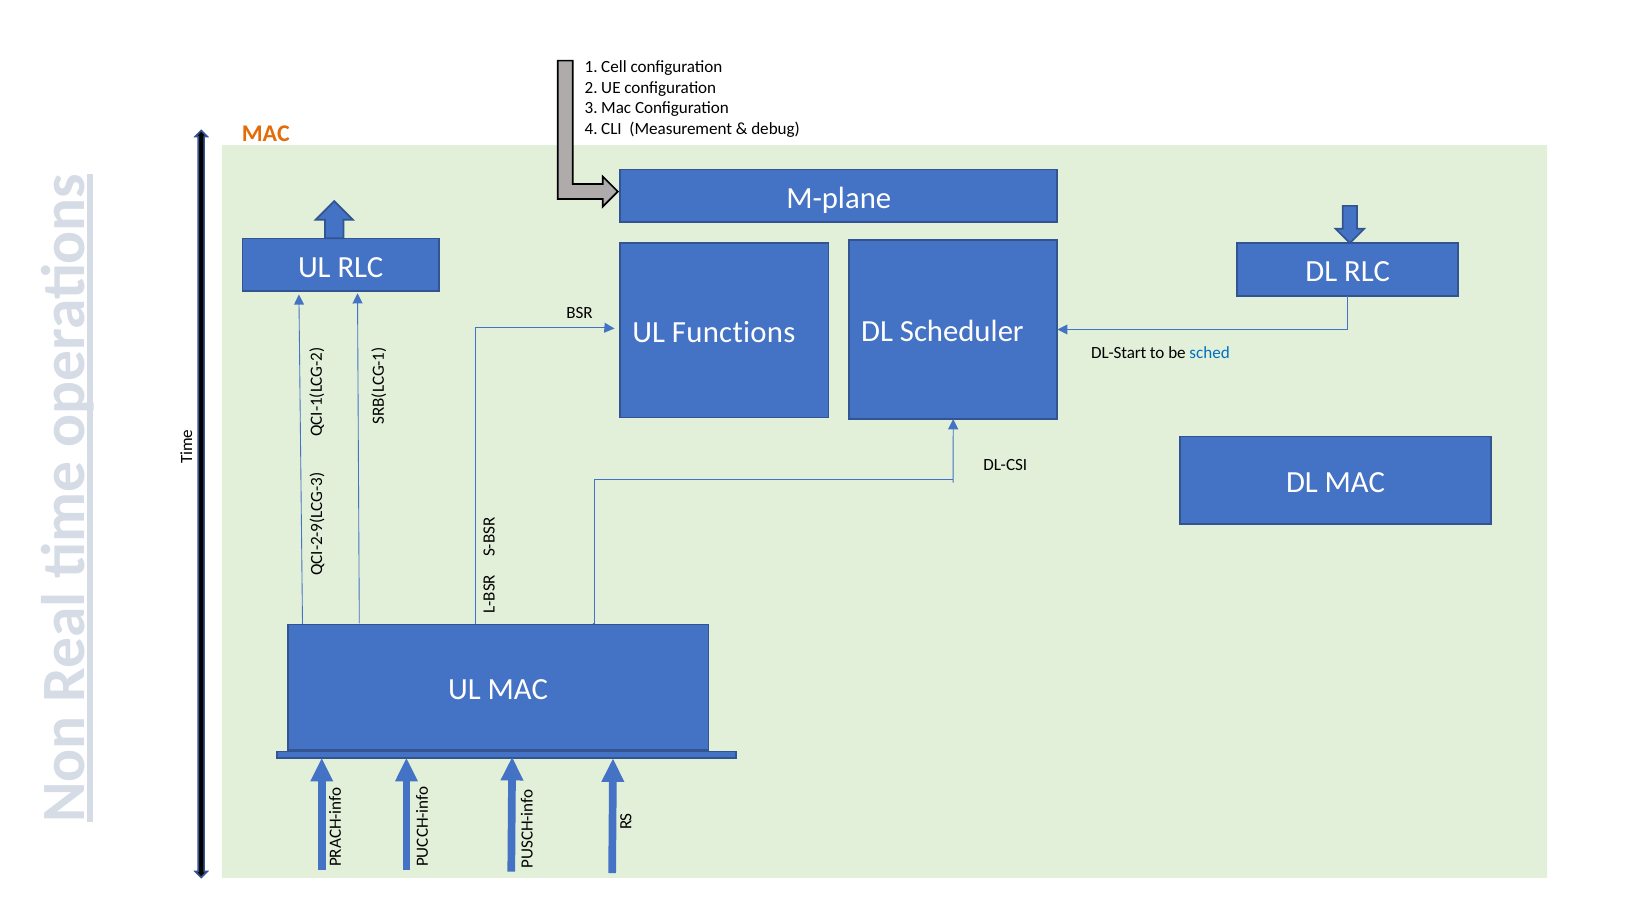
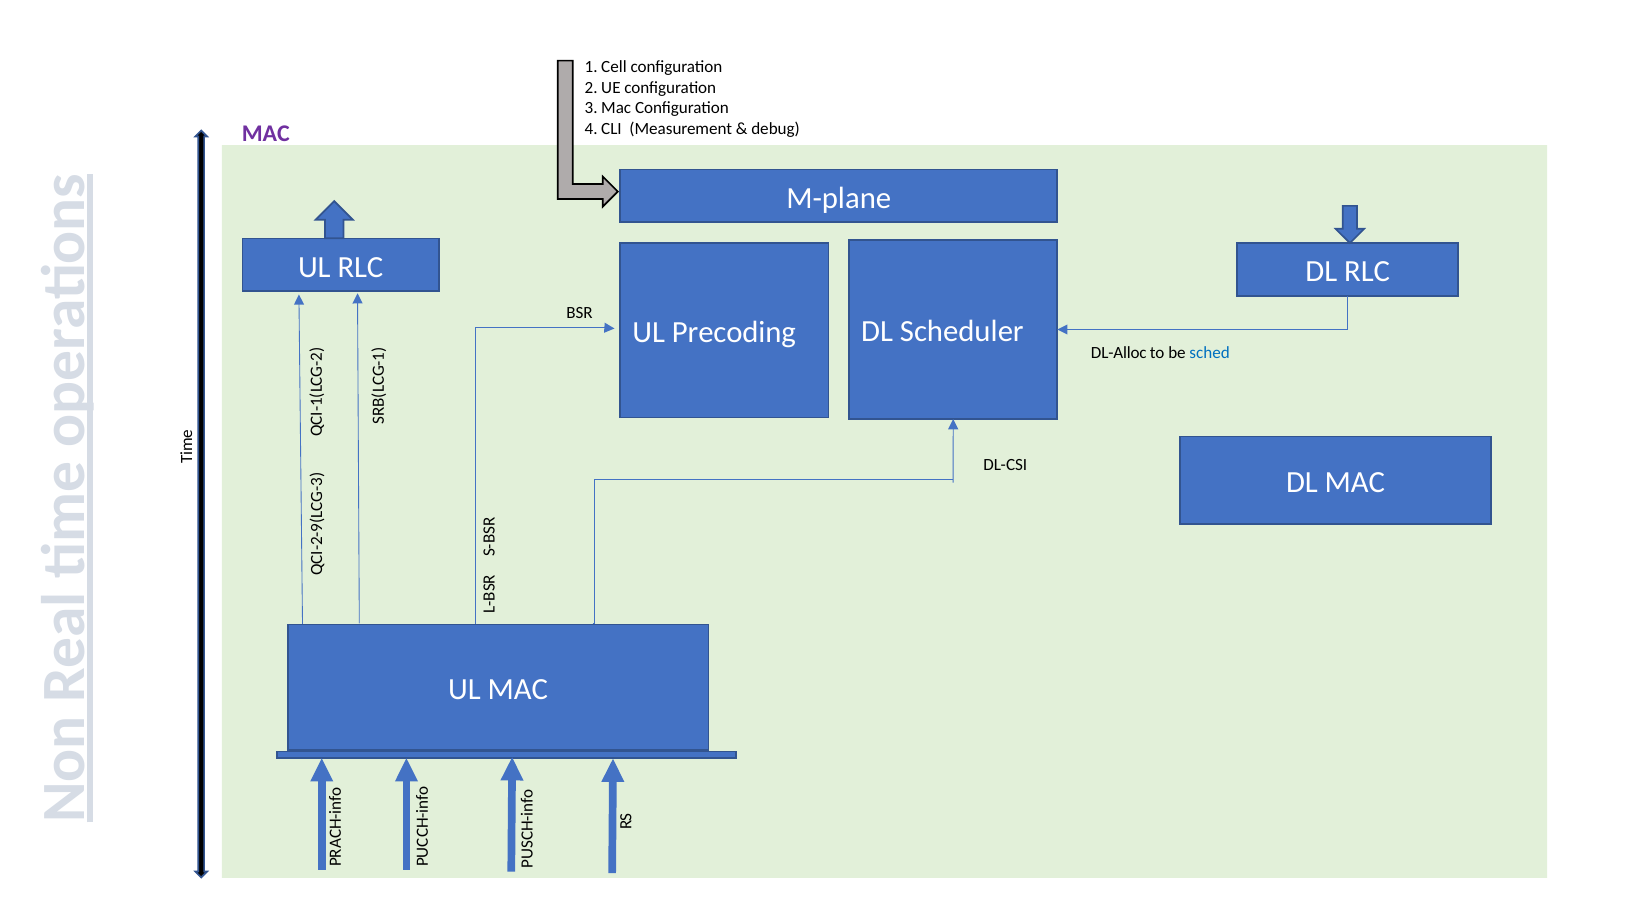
MAC colour: orange -> purple (266, 133)
Functions: Functions -> Precoding (734, 333)
DL-Start: DL-Start -> DL-Alloc (1119, 353)
